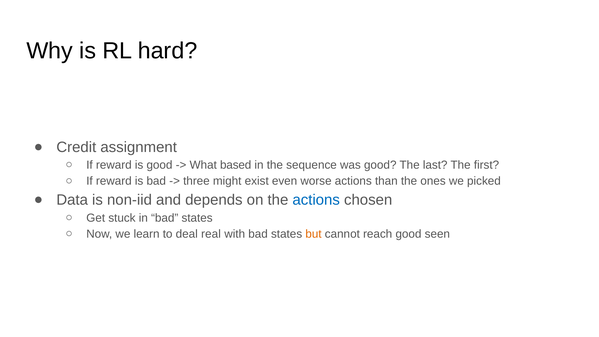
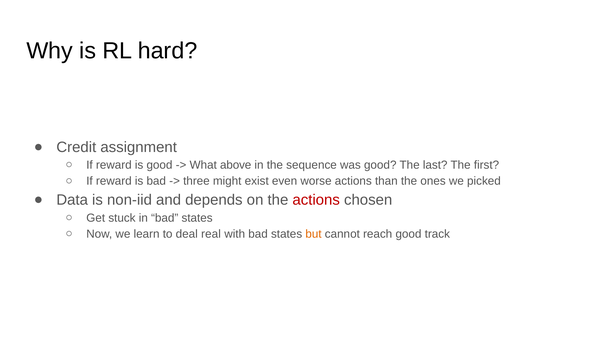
based: based -> above (236, 165)
actions colour: blue -> red (316, 200)
seen: seen -> track (437, 234)
